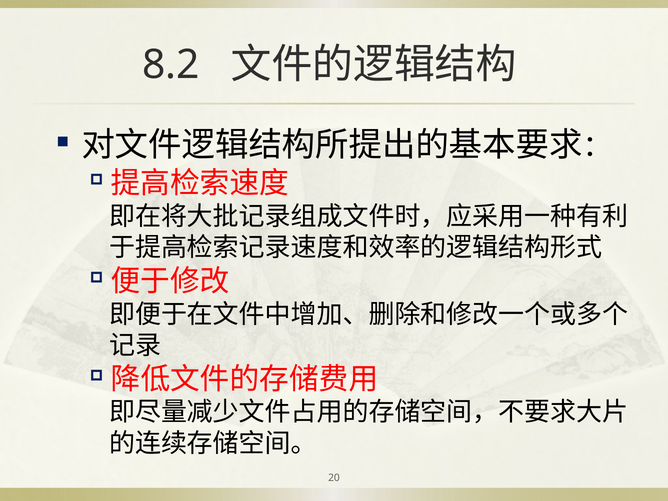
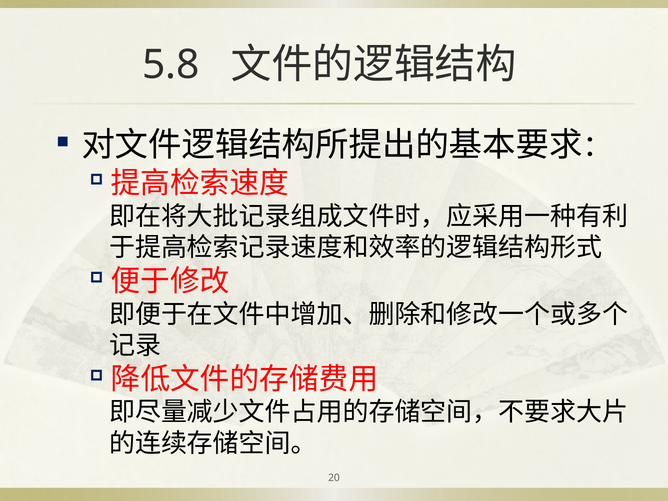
8.2: 8.2 -> 5.8 (171, 65)
